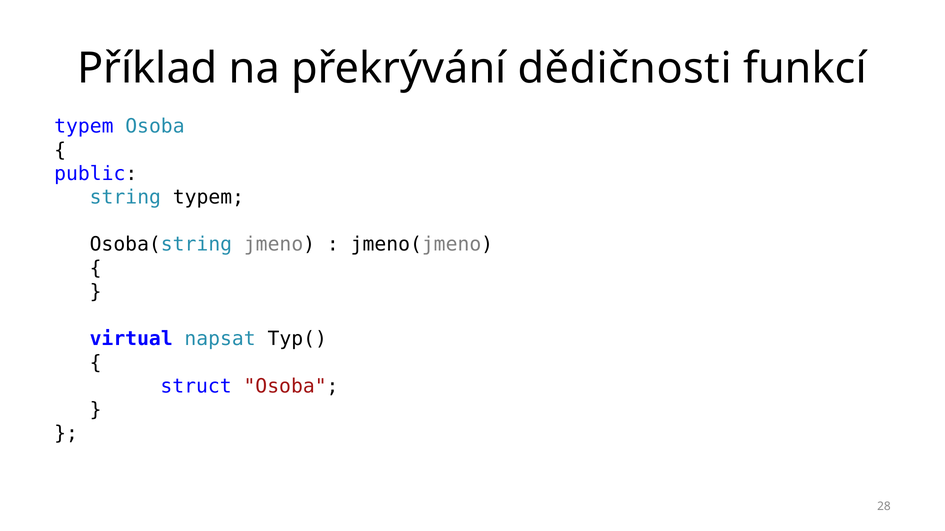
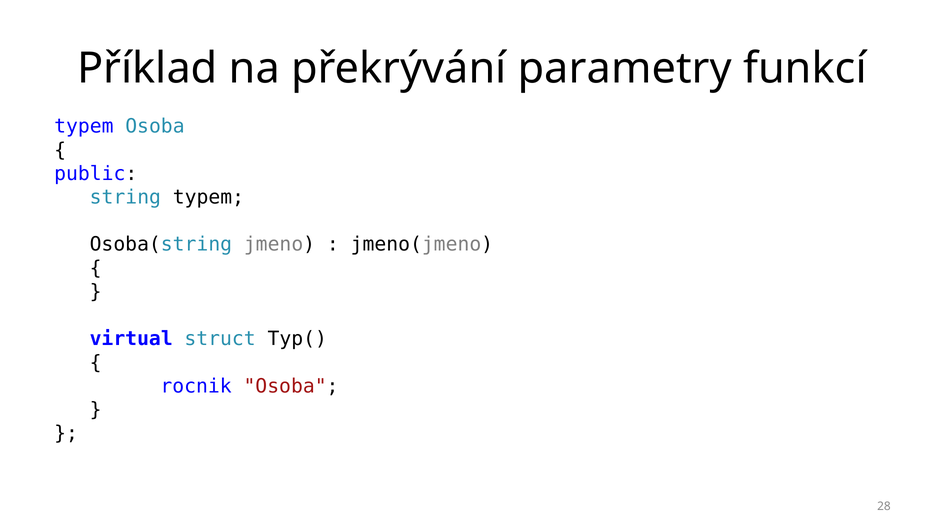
dědičnosti: dědičnosti -> parametry (625, 69)
napsat: napsat -> struct (220, 339)
struct: struct -> rocnik (196, 387)
